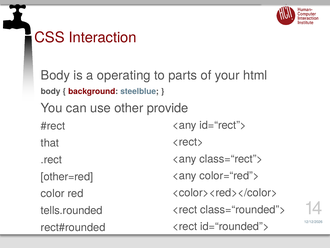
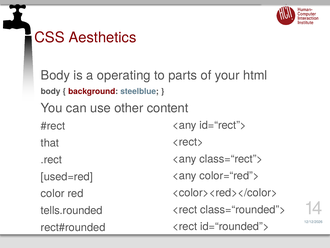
Interaction: Interaction -> Aesthetics (103, 37)
provide: provide -> content (168, 108)
other=red: other=red -> used=red (67, 176)
